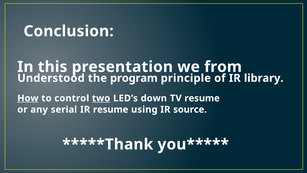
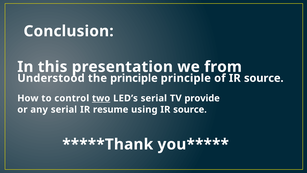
the program: program -> principle (134, 78)
of IR library: library -> source (264, 78)
How underline: present -> none (28, 98)
LED’s down: down -> serial (154, 98)
TV resume: resume -> provide (202, 98)
